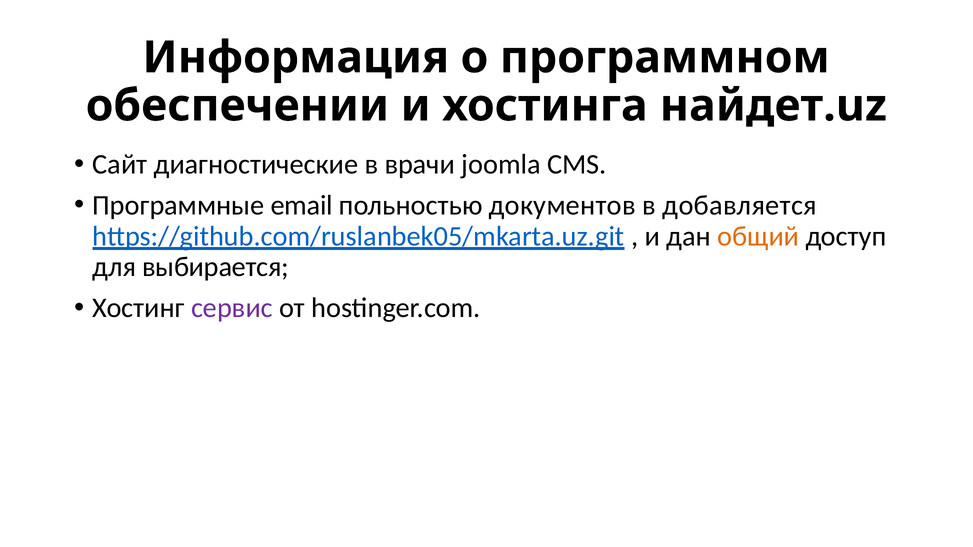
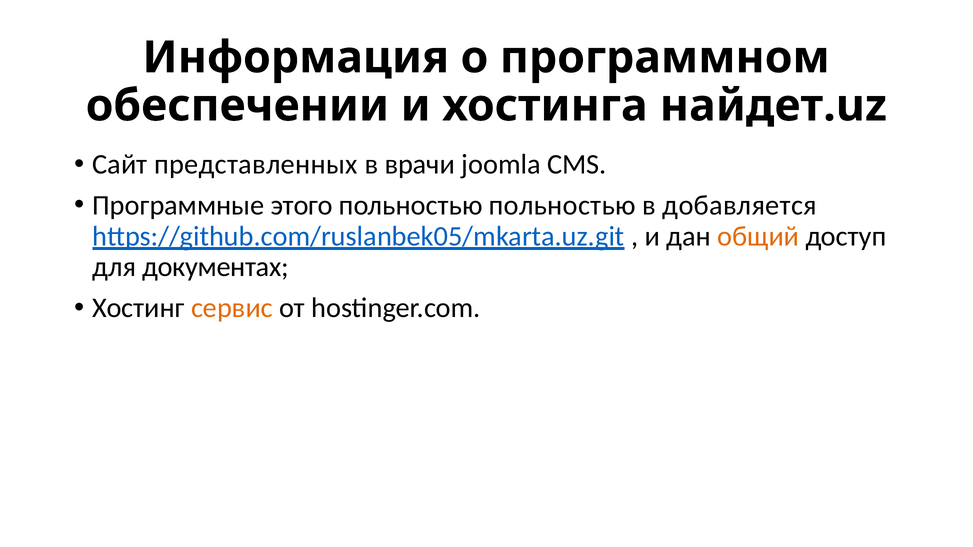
диагностические: диагностические -> представленных (256, 165)
email: email -> этого (302, 205)
польностью документов: документов -> польностью (562, 205)
выбирается: выбирается -> документах (215, 267)
сервис colour: purple -> orange (232, 308)
